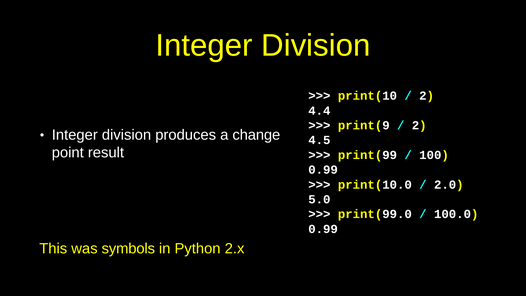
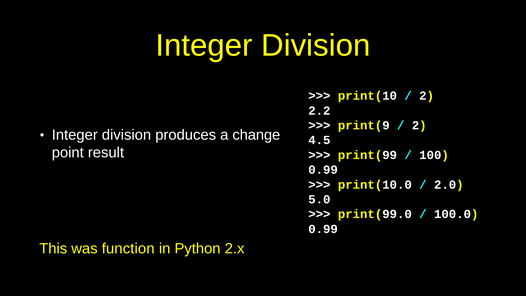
4.4: 4.4 -> 2.2 (319, 111)
symbols: symbols -> function (128, 248)
